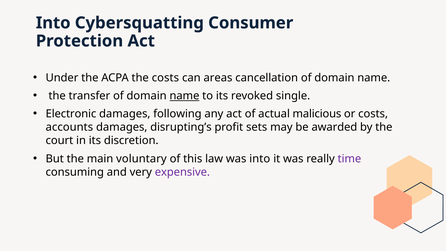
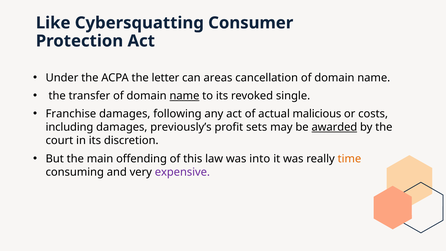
Into: Into -> Like (53, 23)
the costs: costs -> letter (165, 78)
Electronic: Electronic -> Franchise (71, 114)
accounts: accounts -> including (69, 127)
disrupting’s: disrupting’s -> previously’s (181, 127)
awarded underline: none -> present (334, 127)
voluntary: voluntary -> offending (141, 159)
time colour: purple -> orange (349, 159)
